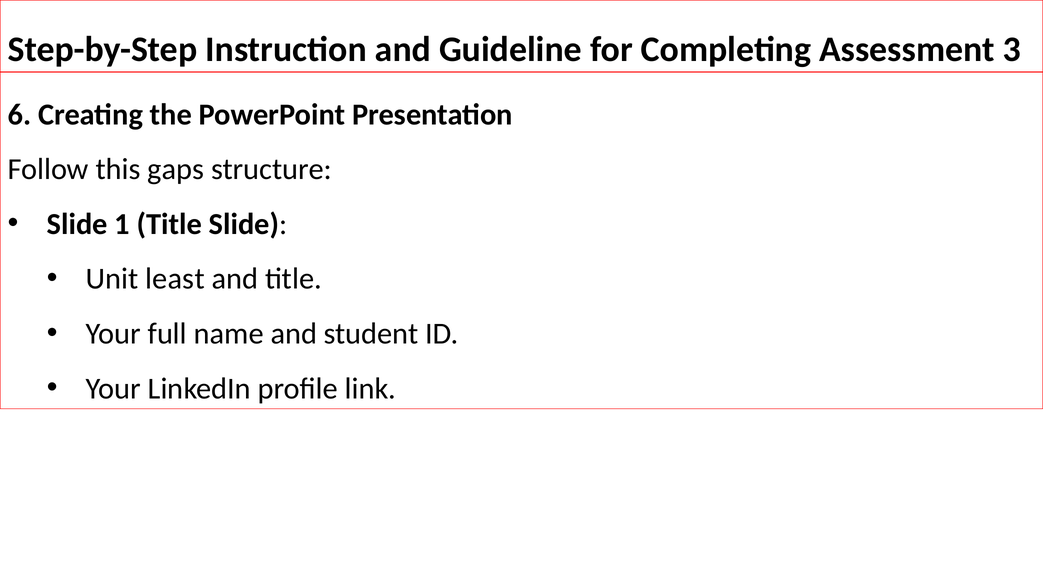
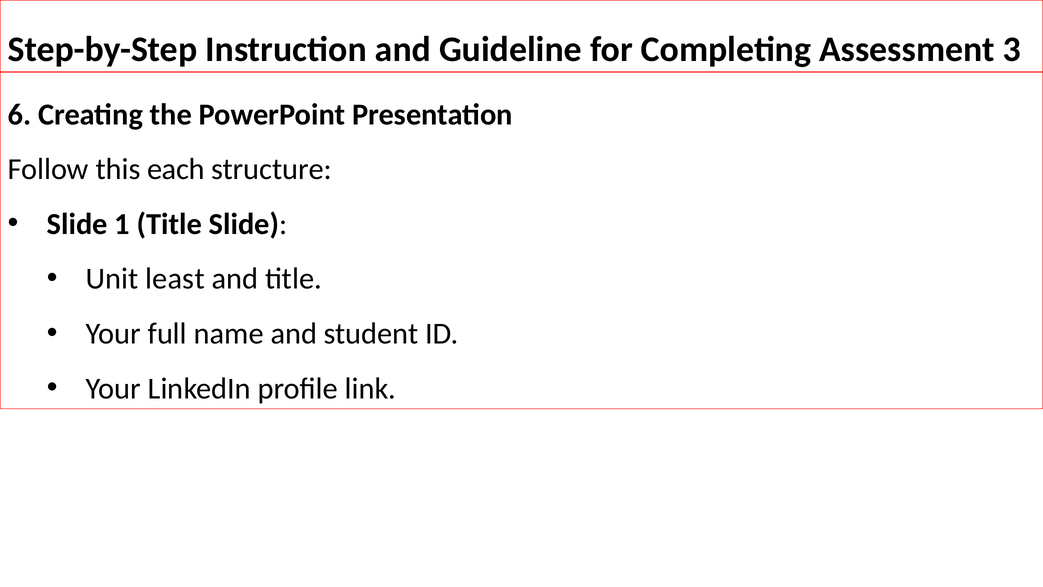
gaps: gaps -> each (176, 169)
